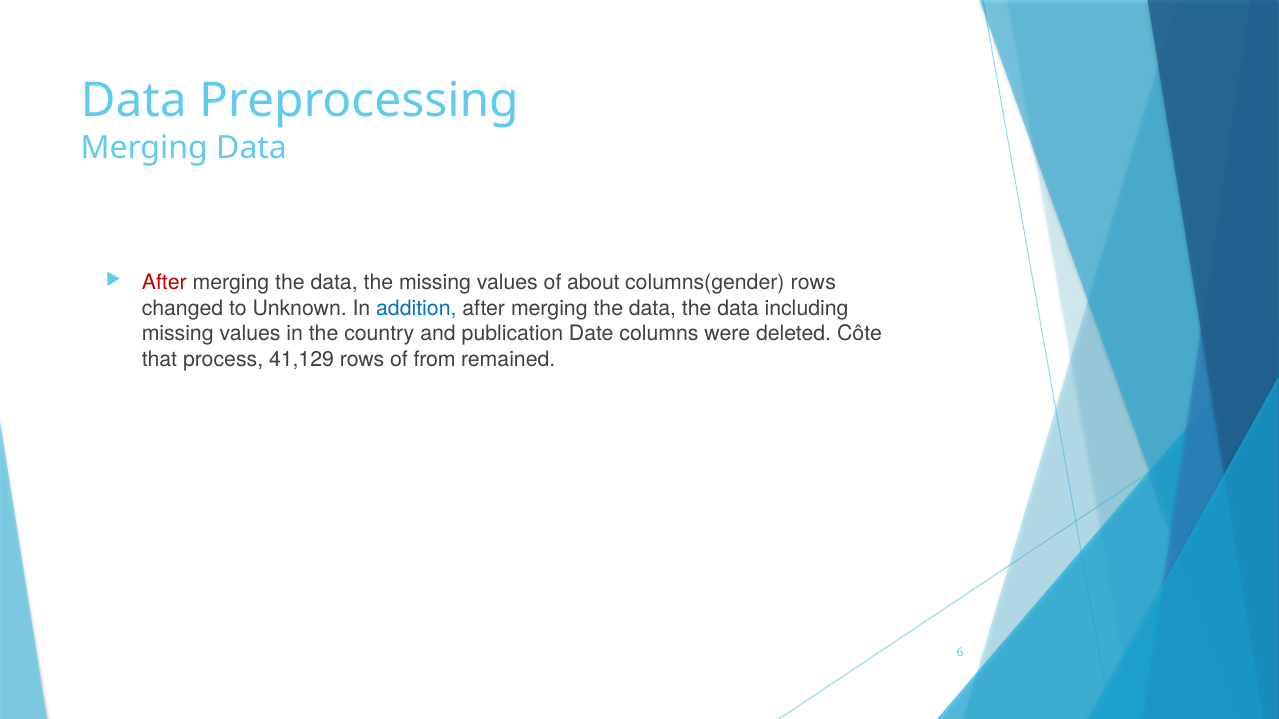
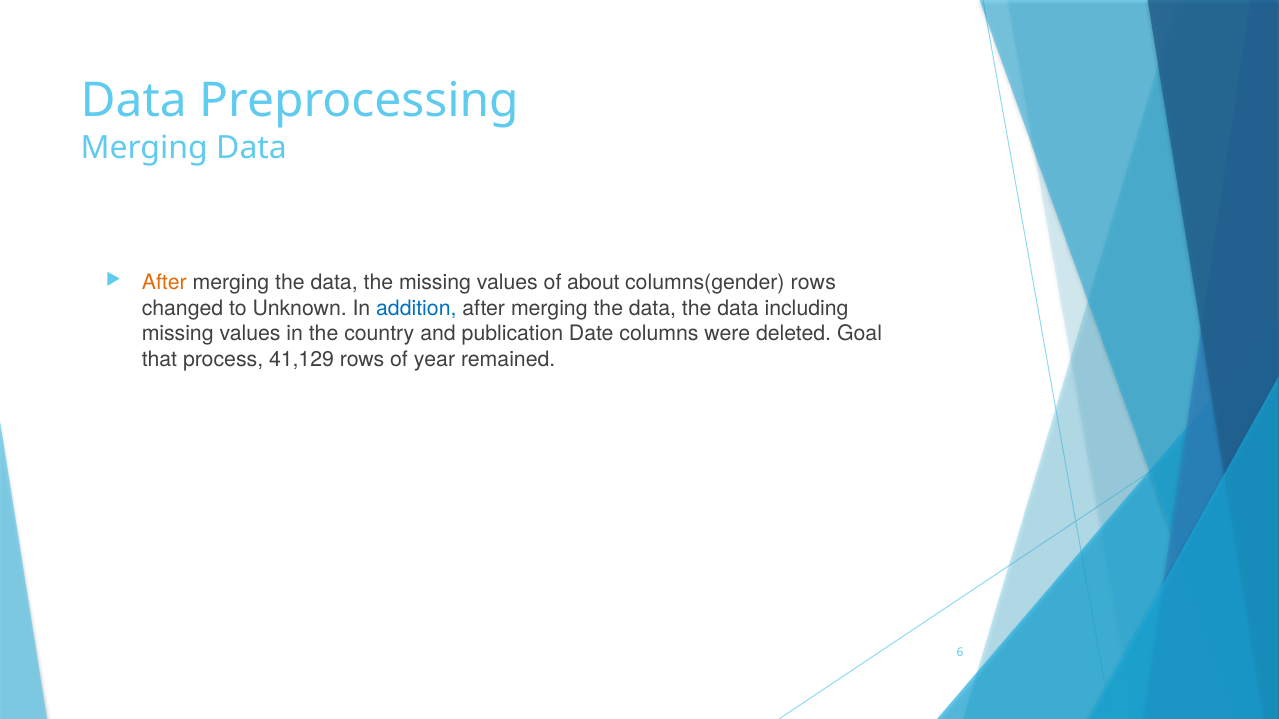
After colour: red -> orange (164, 283)
Côte: Côte -> Goal (860, 334)
from: from -> year (434, 360)
